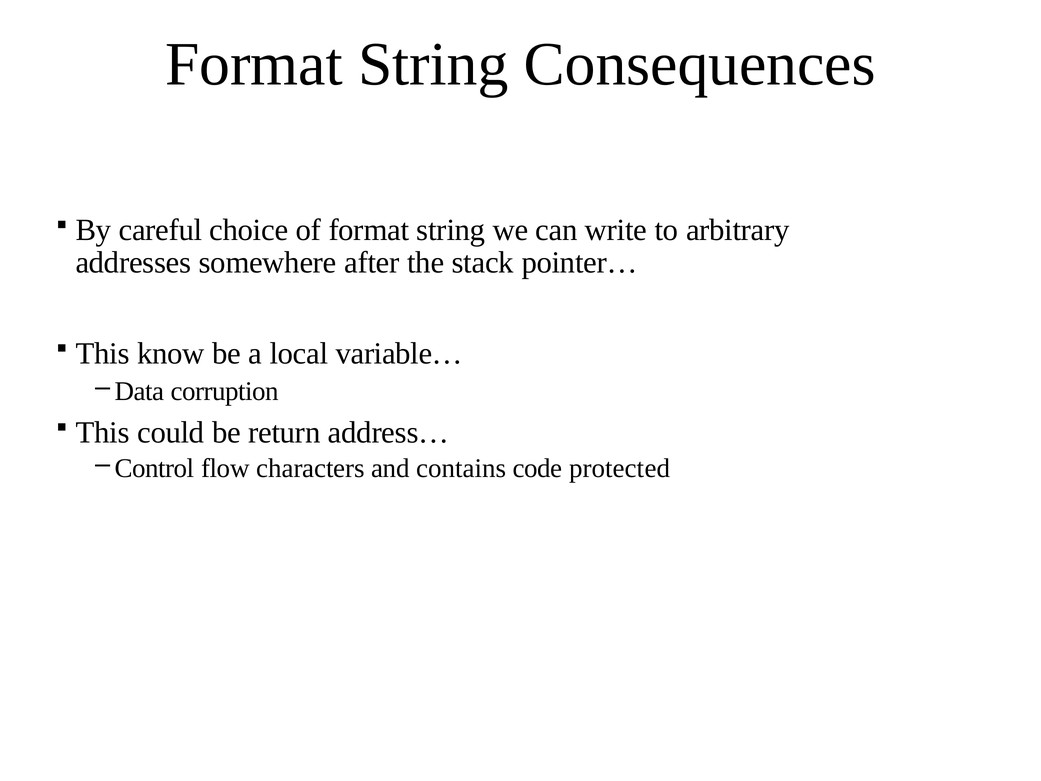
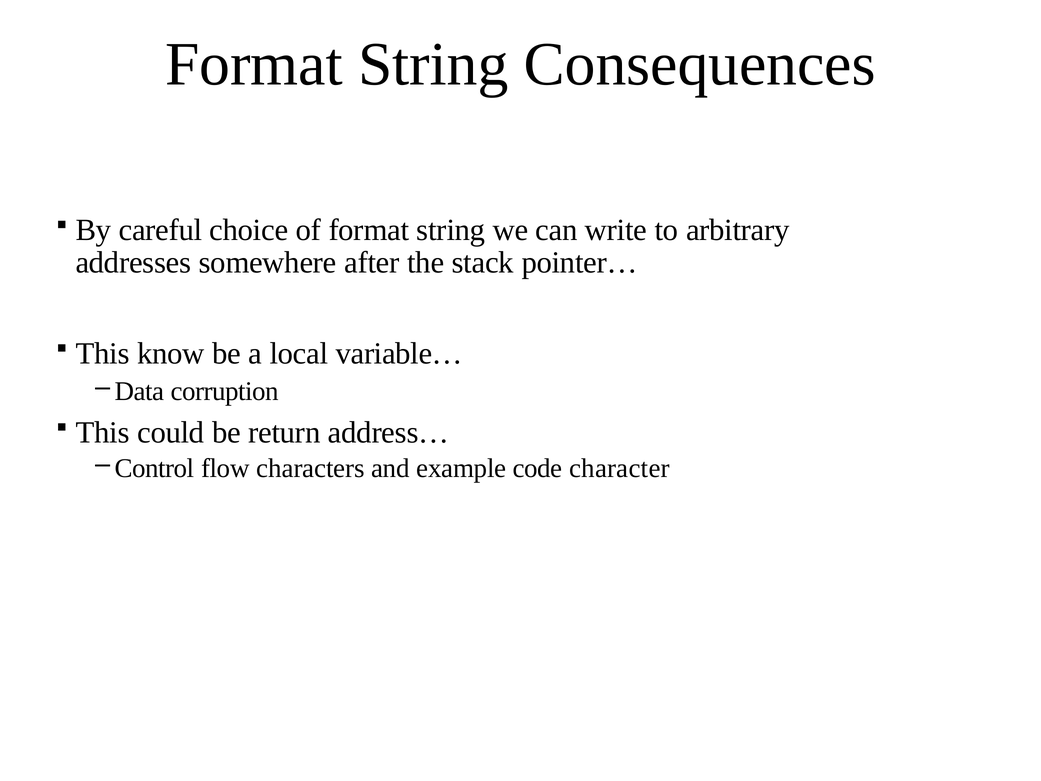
contains: contains -> example (461, 468)
protected: protected -> character (619, 468)
